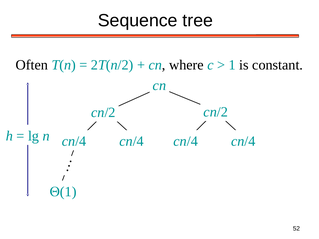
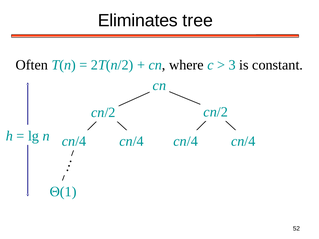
Sequence: Sequence -> Eliminates (138, 21)
1: 1 -> 3 (232, 65)
